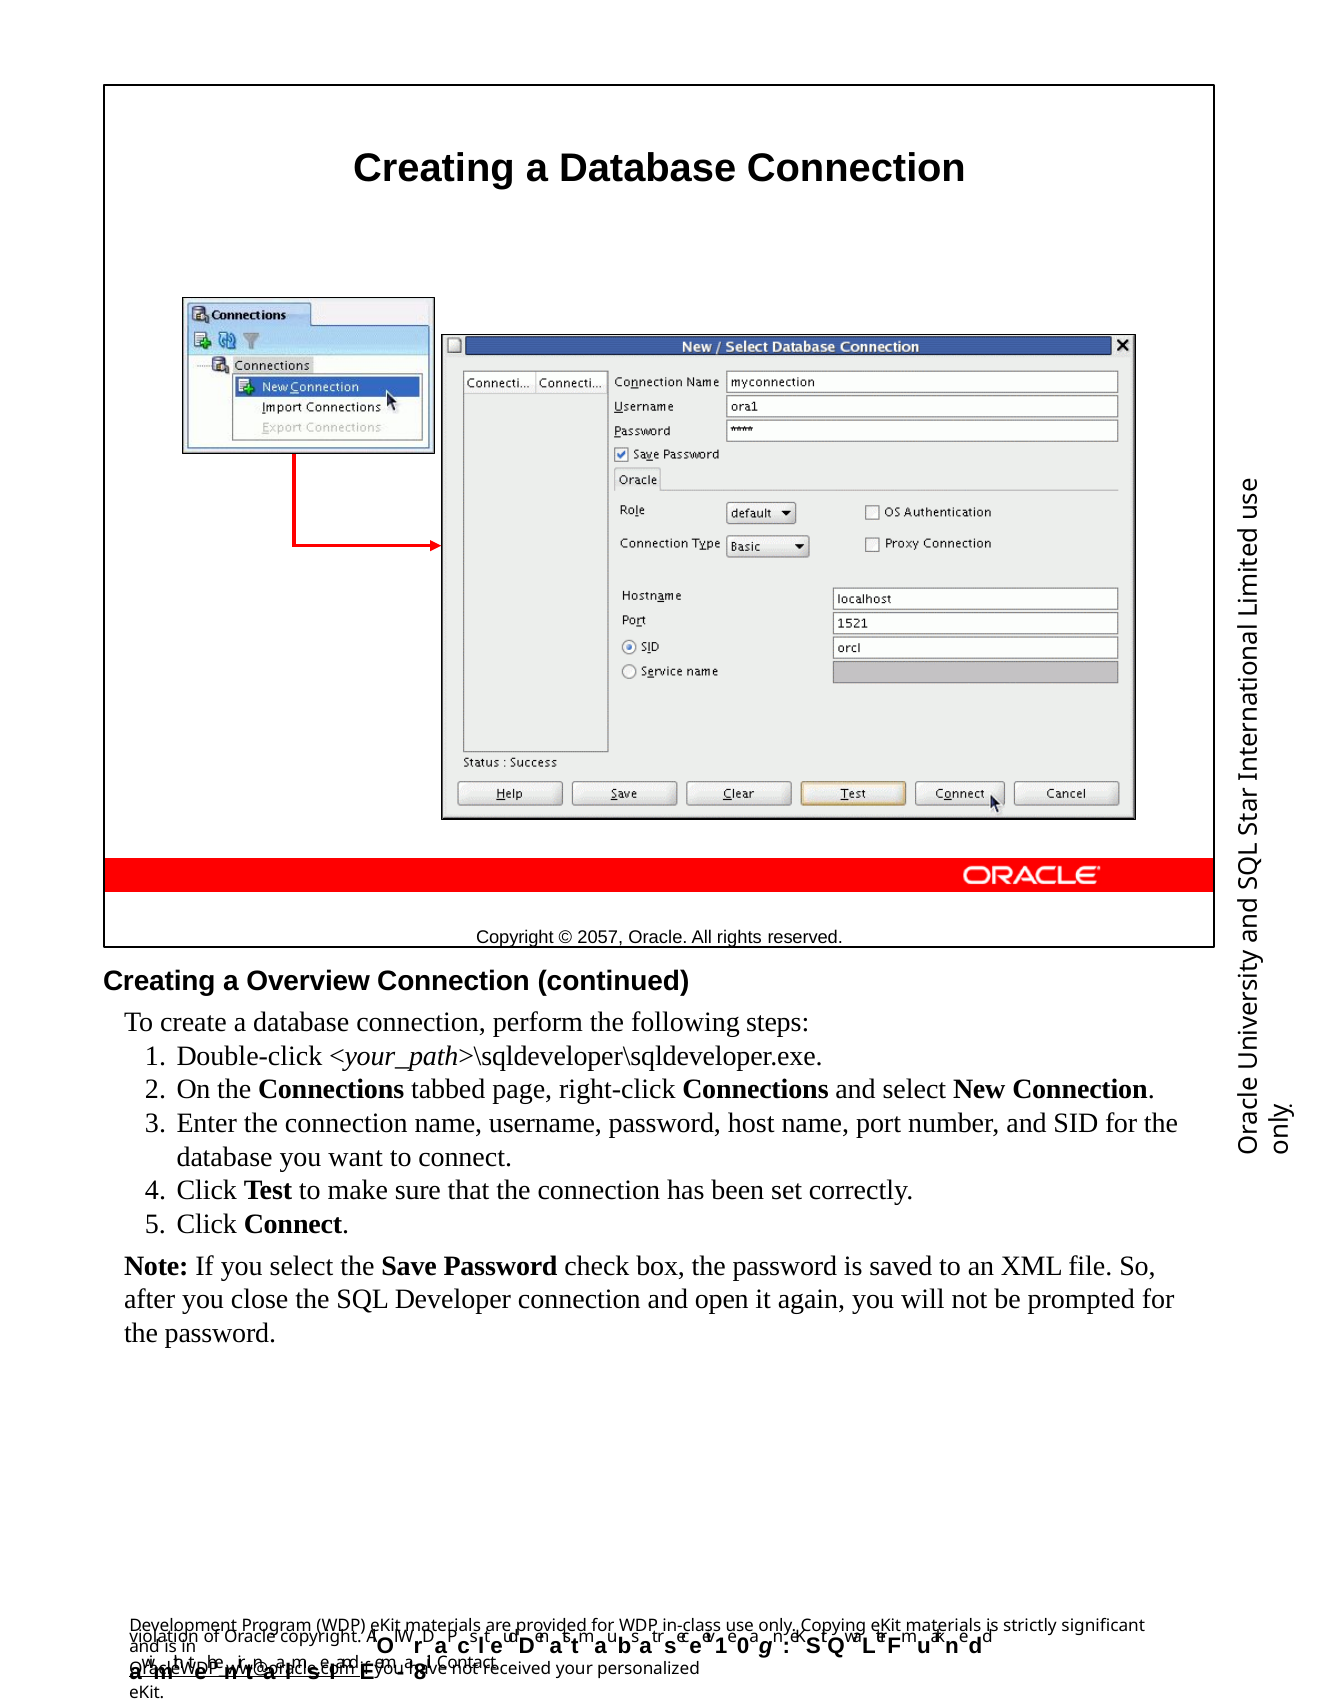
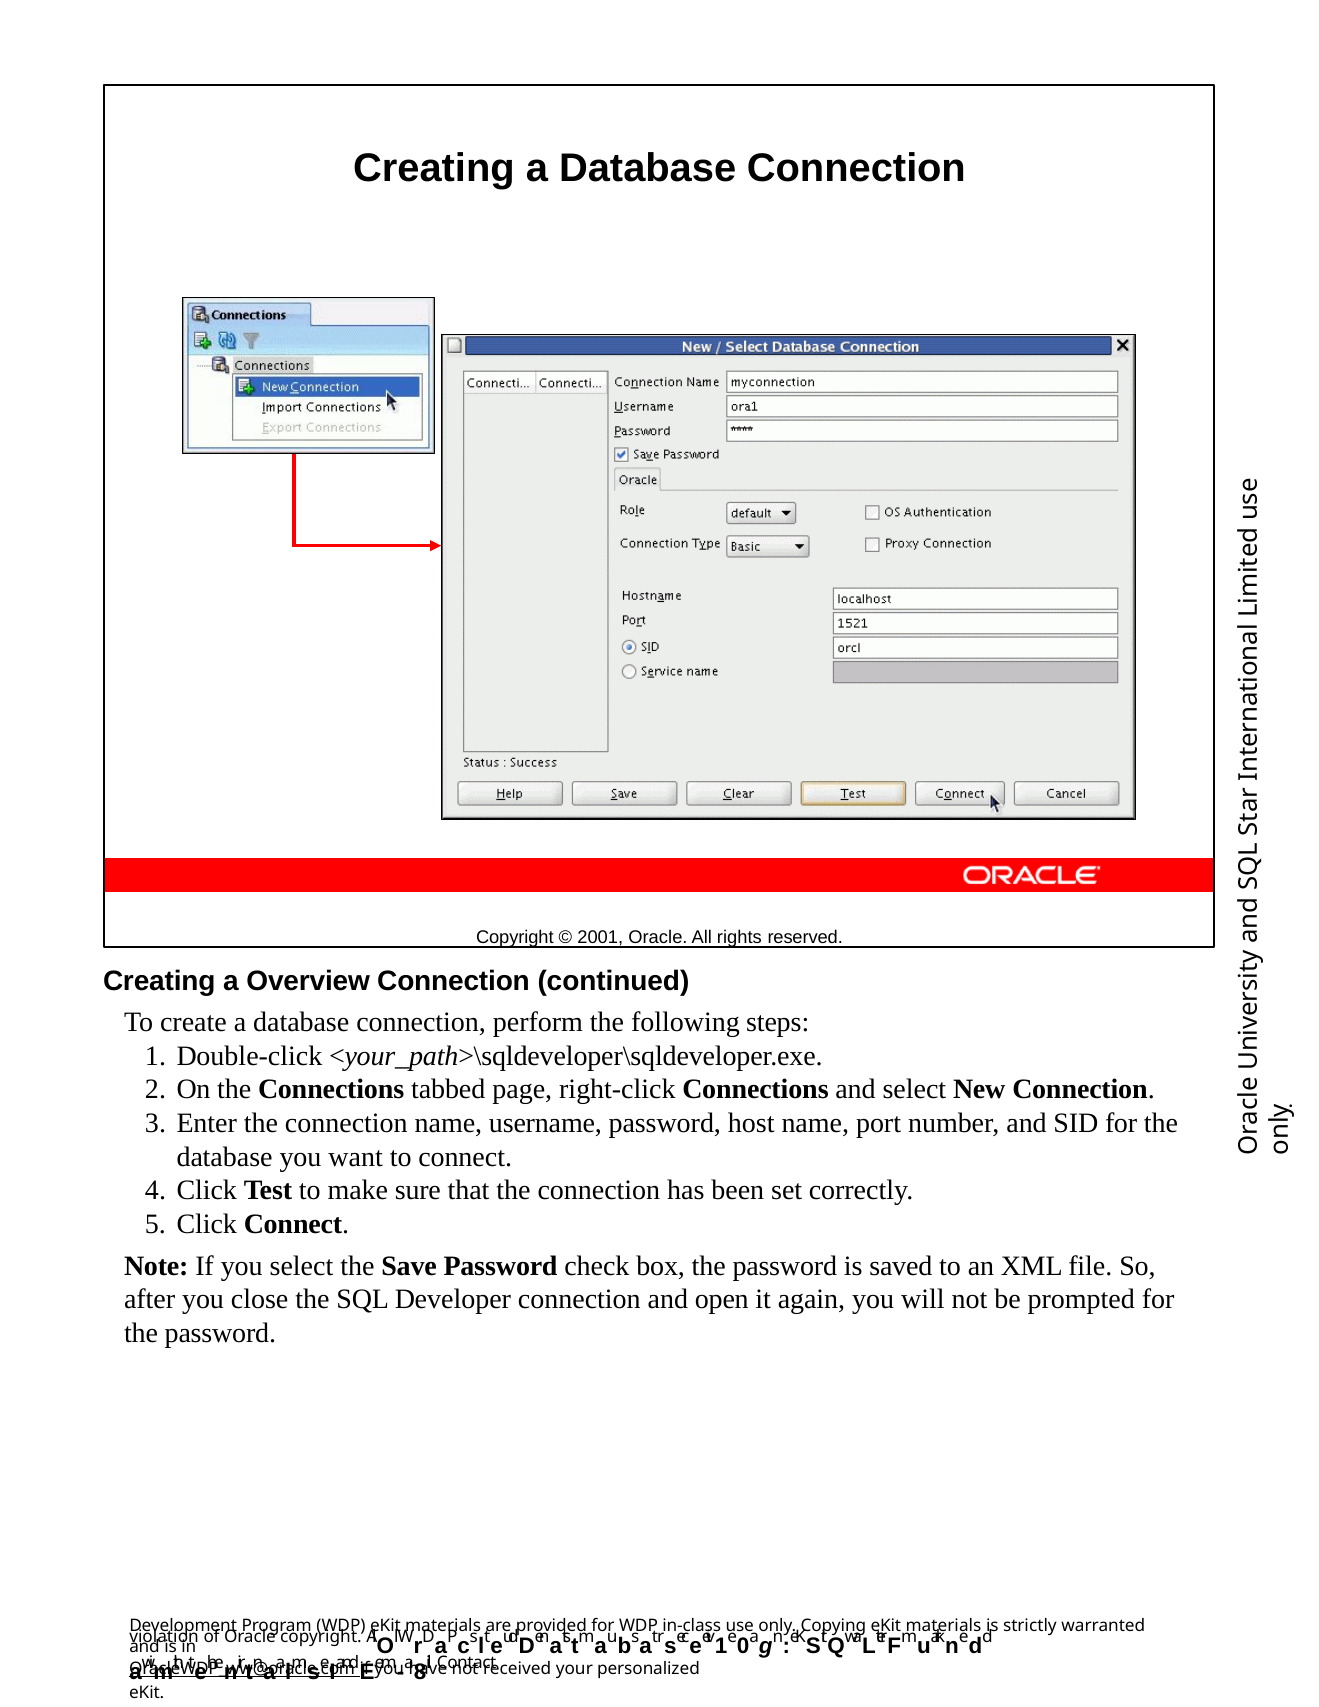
2057: 2057 -> 2001 (600, 937)
significant: significant -> warranted (1103, 1626)
